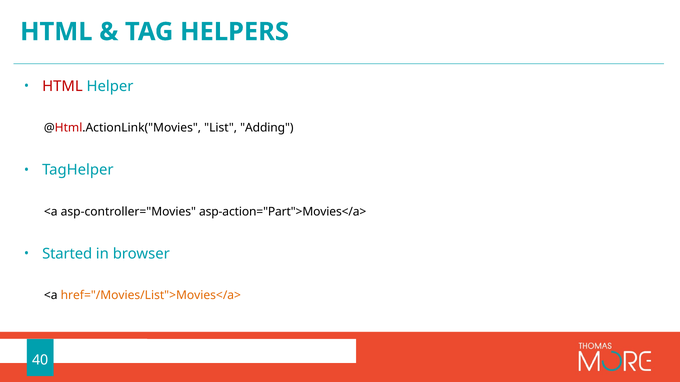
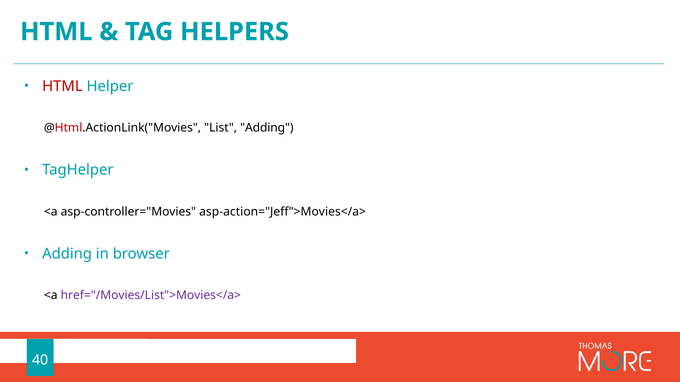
asp-action="Part">Movies</a>: asp-action="Part">Movies</a> -> asp-action="Jeff">Movies</a> (283, 212)
Started: Started -> Adding (67, 254)
href="/Movies/List">Movies</a> colour: orange -> purple (151, 296)
